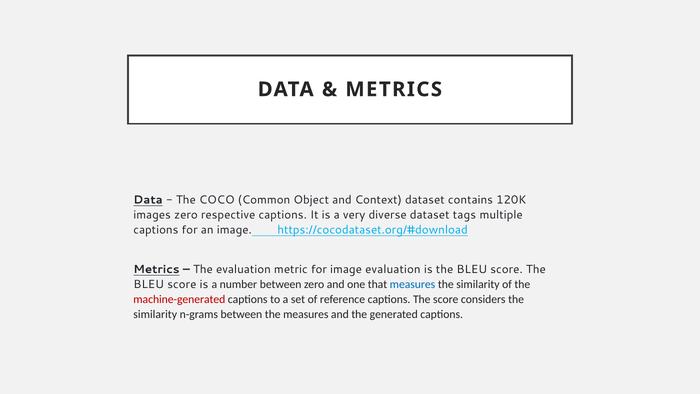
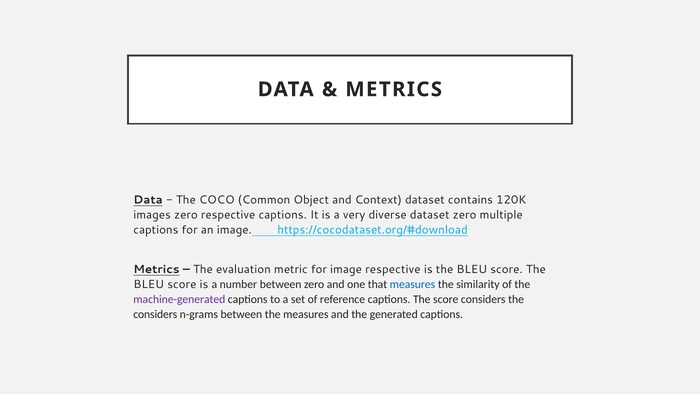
dataset tags: tags -> zero (465, 215)
image evaluation: evaluation -> respective (393, 269)
machine-generated colour: red -> purple (179, 299)
similarity: similarity -> considers (155, 314)
